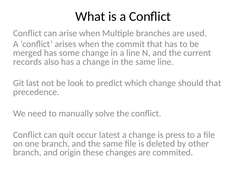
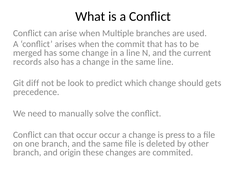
last: last -> diff (33, 83)
should that: that -> gets (213, 83)
can quit: quit -> that (67, 135)
occur latest: latest -> occur (110, 135)
